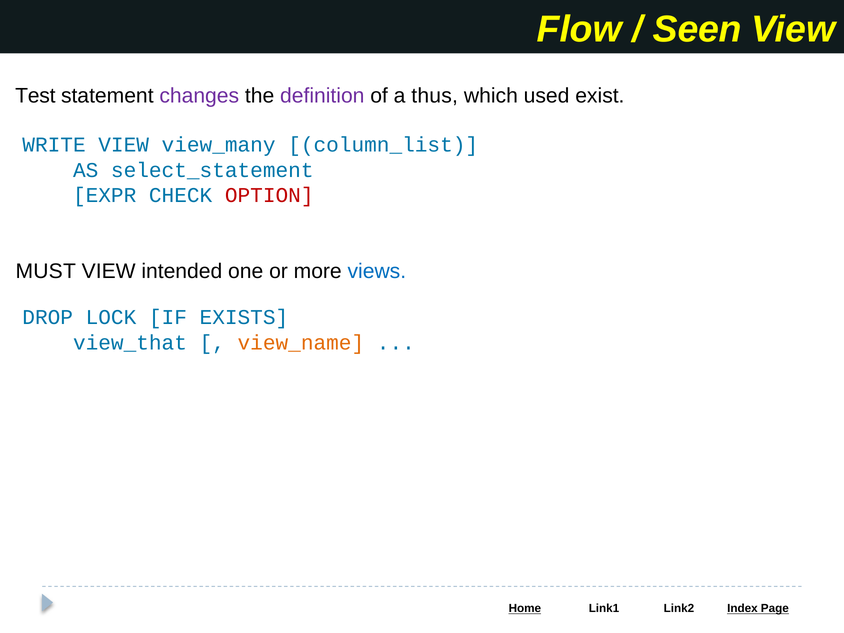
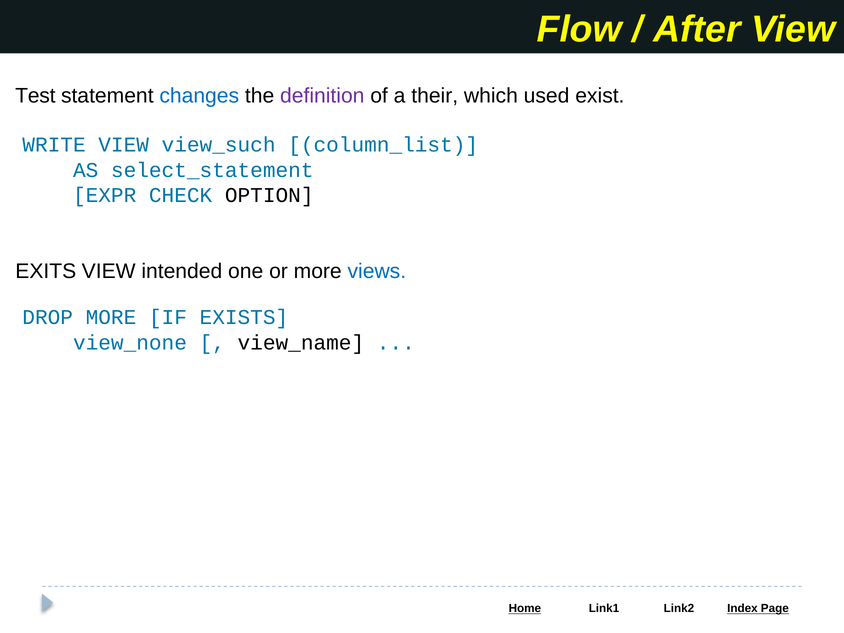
Seen: Seen -> After (697, 29)
changes colour: purple -> blue (199, 96)
thus: thus -> their (435, 96)
view_many: view_many -> view_such (219, 145)
OPTION colour: red -> black (269, 195)
MUST: MUST -> EXITS (46, 271)
DROP LOCK: LOCK -> MORE (111, 317)
view_that: view_that -> view_none (130, 343)
view_name colour: orange -> black (301, 343)
